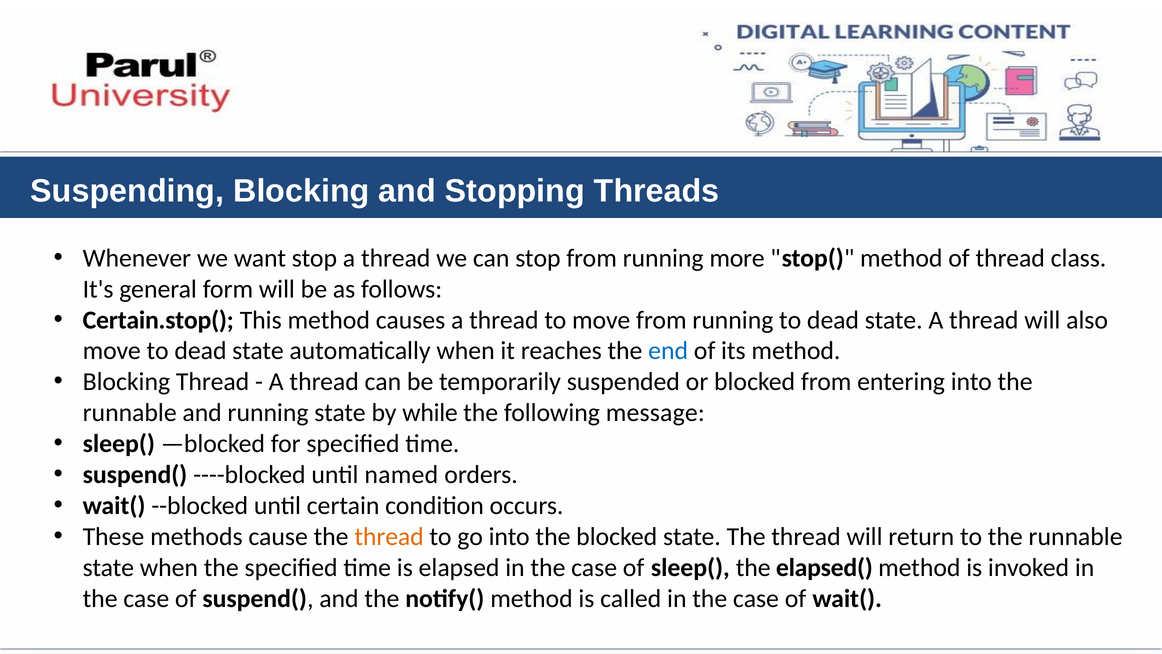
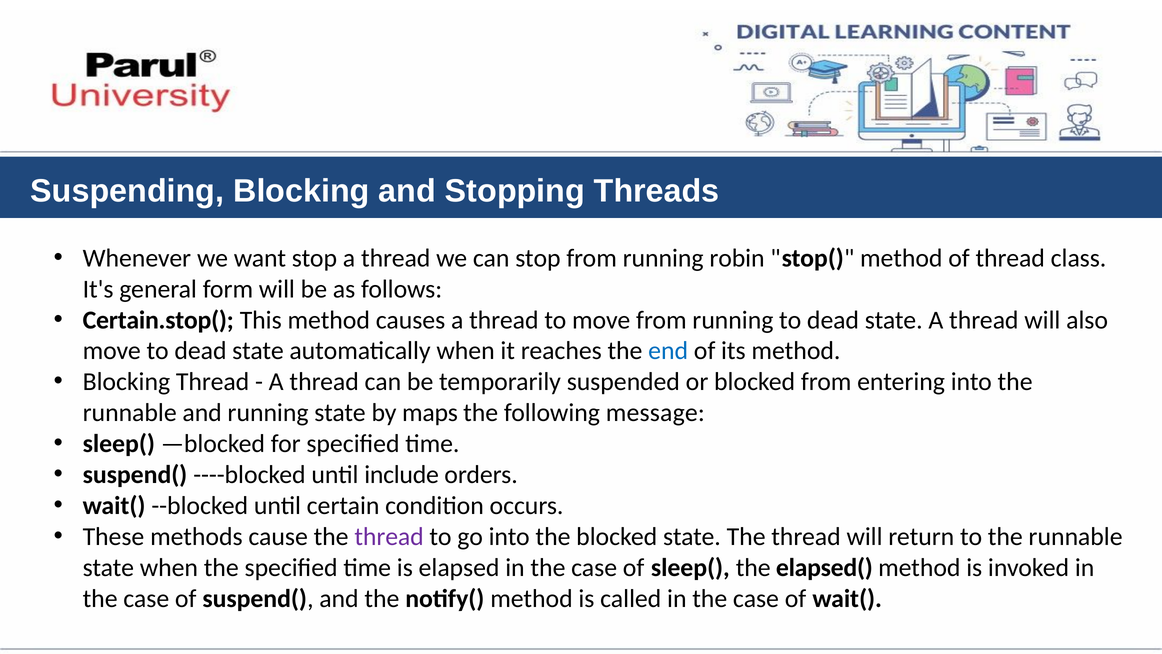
more: more -> robin (737, 258)
while: while -> maps (430, 413)
named: named -> include (402, 475)
thread colour: orange -> purple (389, 537)
